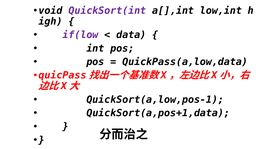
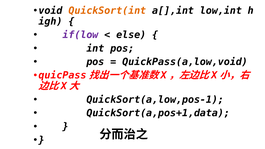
QuickSort(int colour: purple -> orange (107, 11)
data: data -> else (131, 35)
QuickPass(a,low,data: QuickPass(a,low,data -> QuickPass(a,low,void (185, 62)
